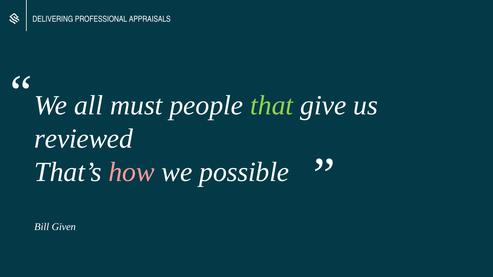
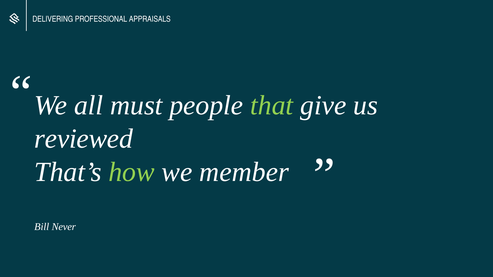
how colour: pink -> light green (132, 172)
possible: possible -> member (244, 172)
Given: Given -> Never (64, 227)
